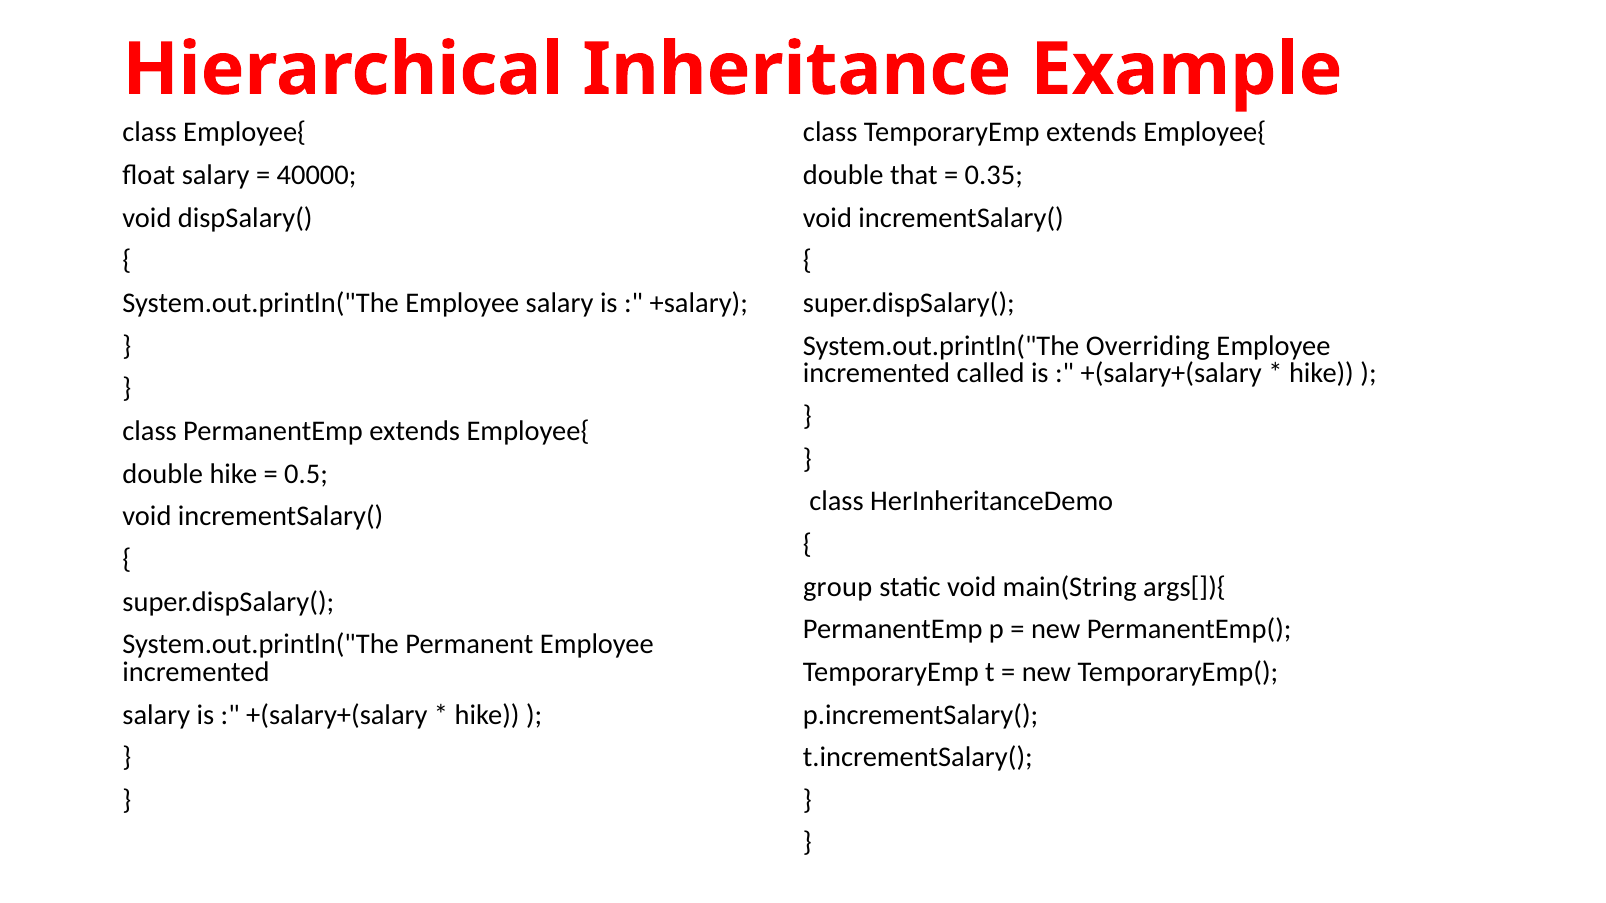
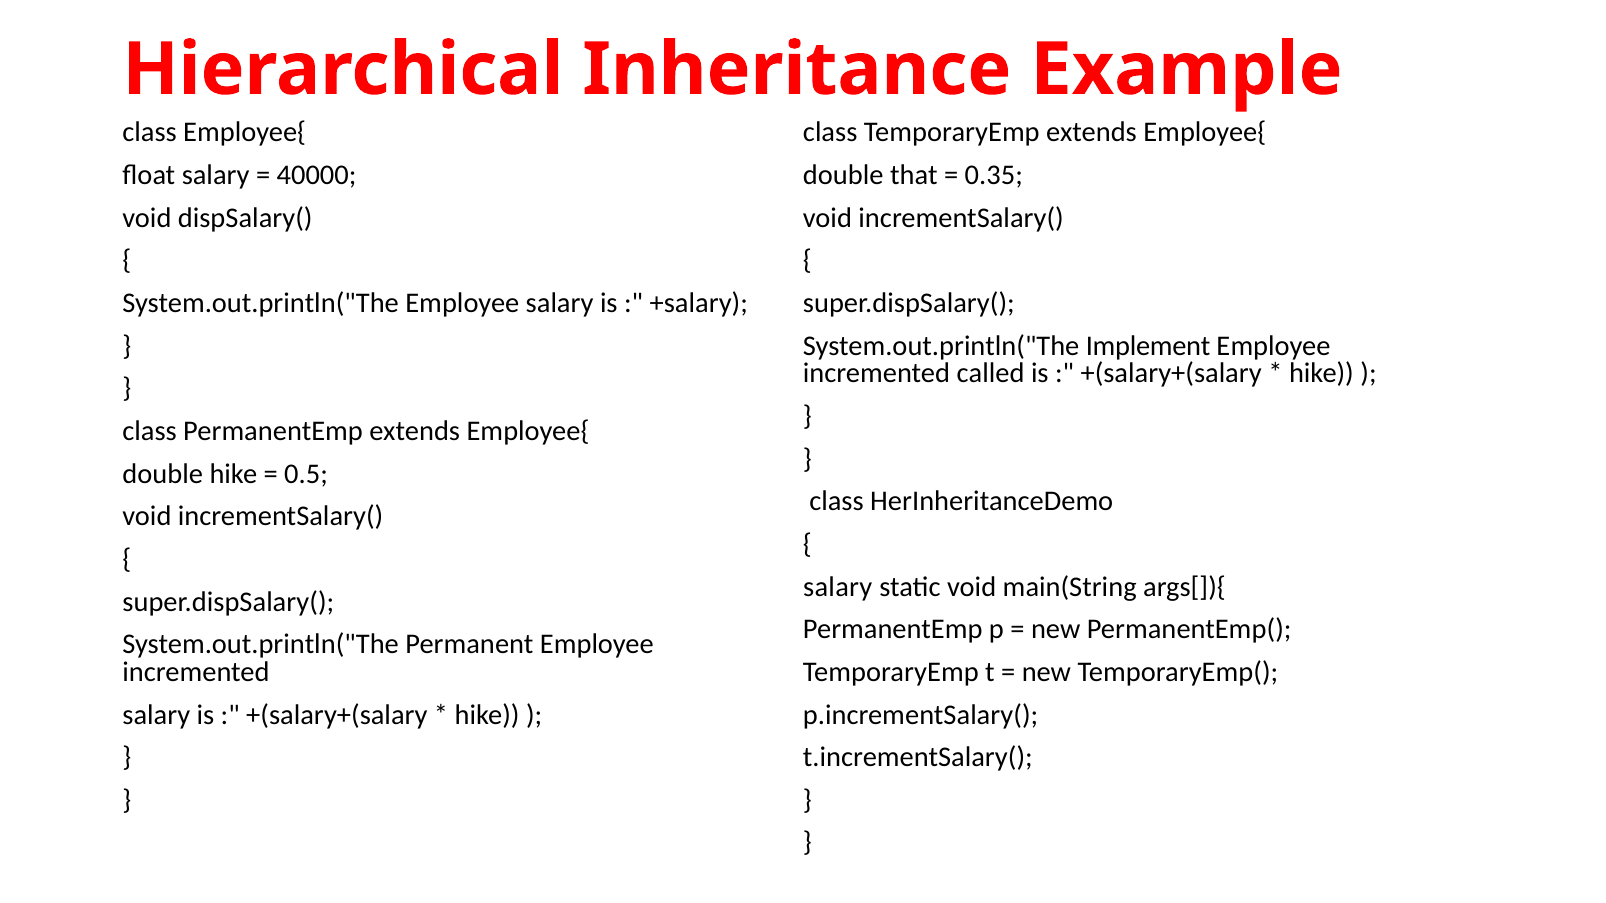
Overriding: Overriding -> Implement (1148, 346)
group: group -> salary (838, 587)
